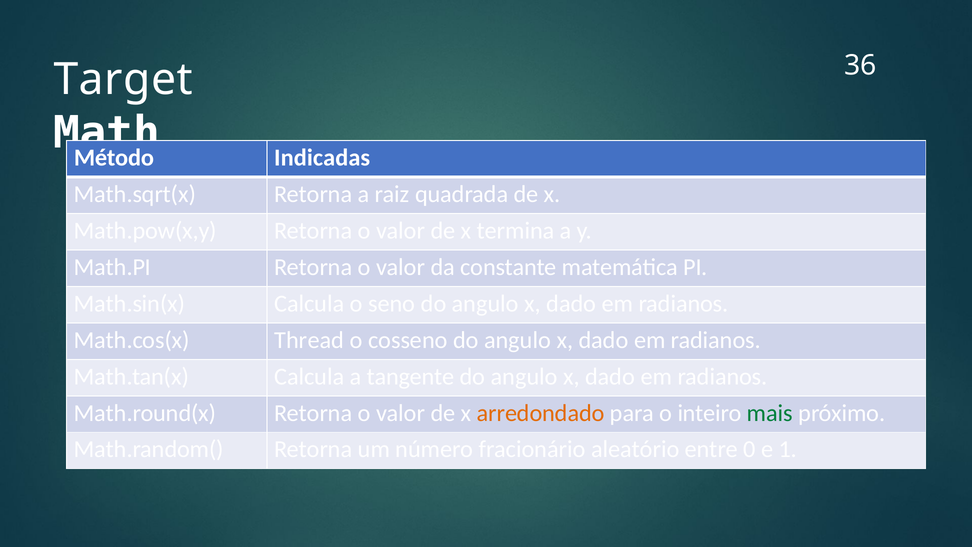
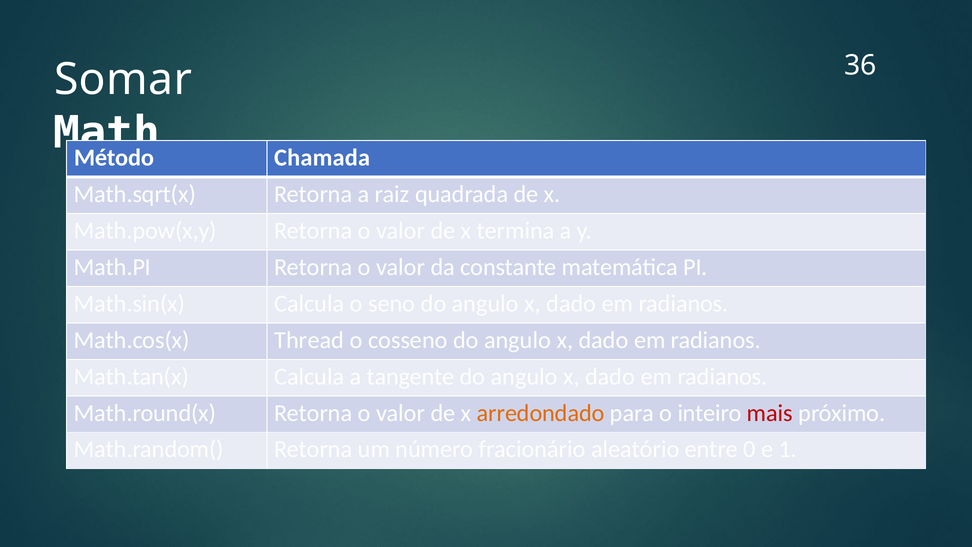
Target: Target -> Somar (123, 80)
Indicadas: Indicadas -> Chamada (322, 158)
mais colour: green -> red (770, 413)
